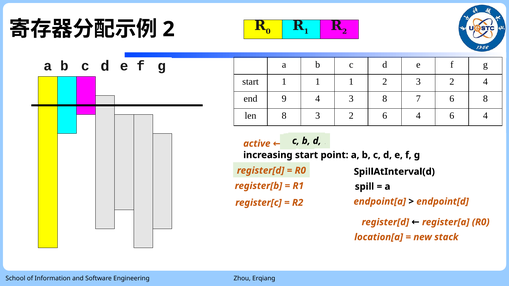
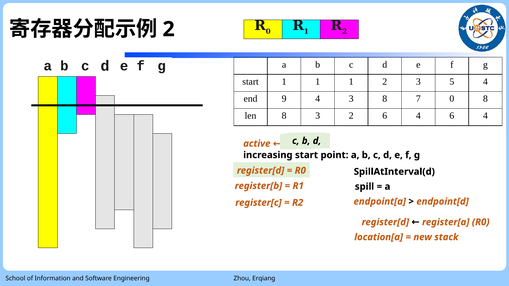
2 3 2: 2 -> 5 (452, 82)
7 6: 6 -> 0 (452, 99)
